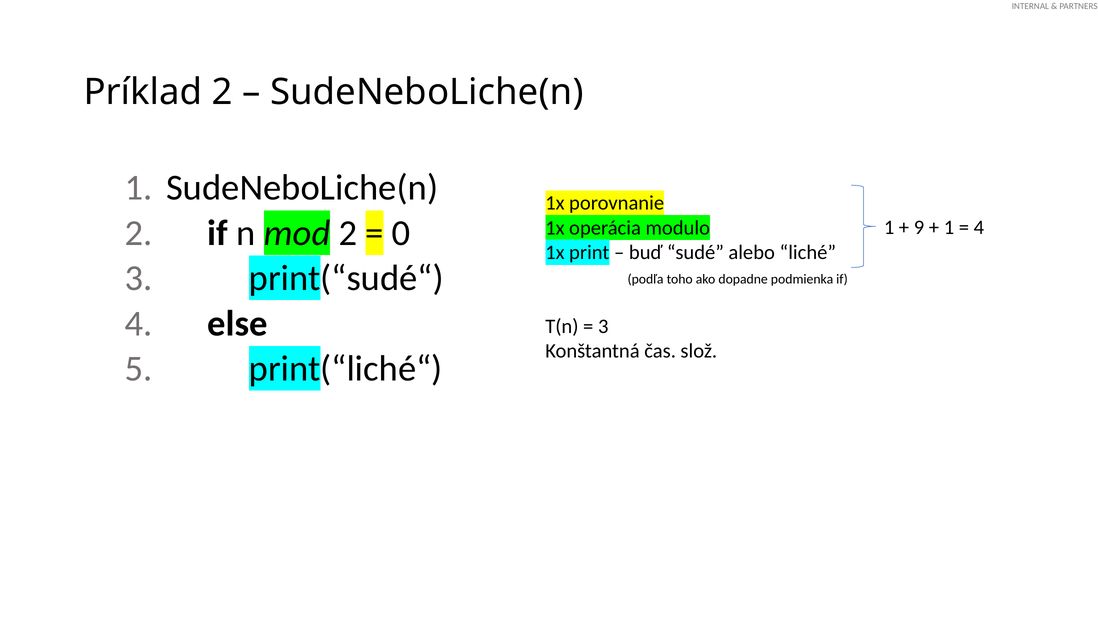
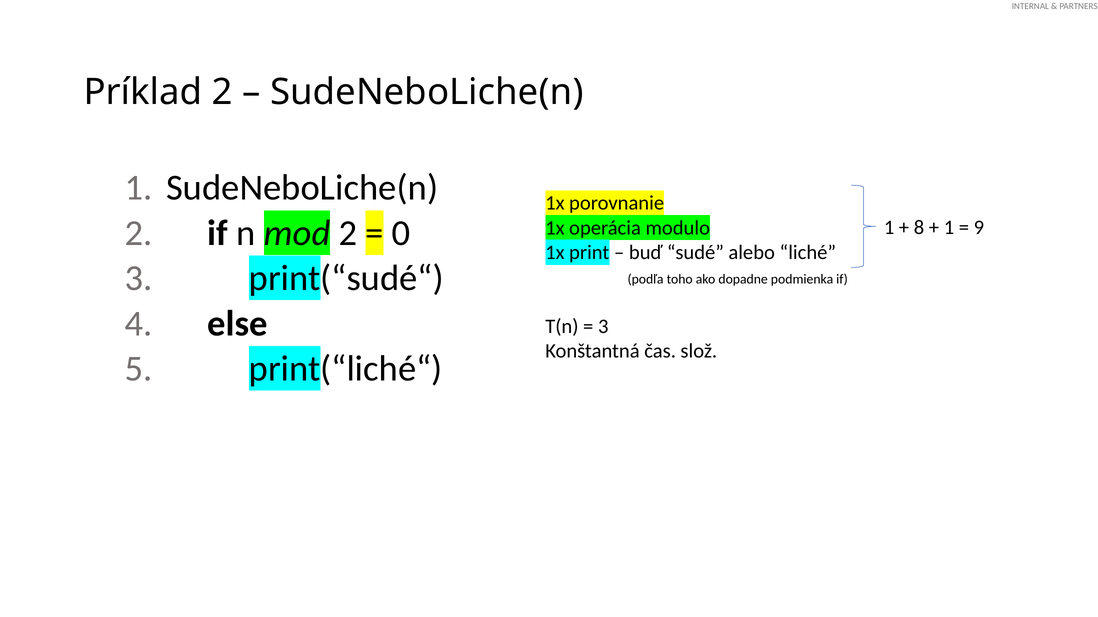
9: 9 -> 8 (919, 228)
4: 4 -> 9 (979, 228)
